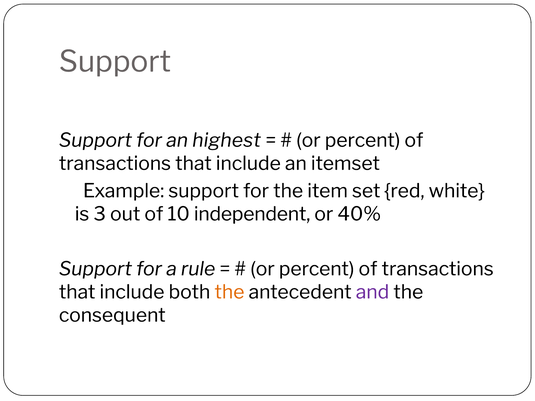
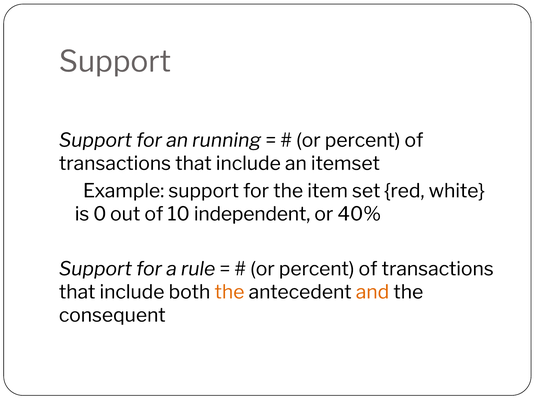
highest: highest -> running (227, 140)
3: 3 -> 0 (100, 214)
and colour: purple -> orange (372, 292)
